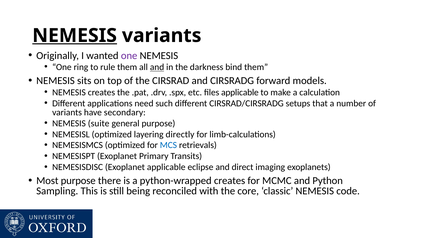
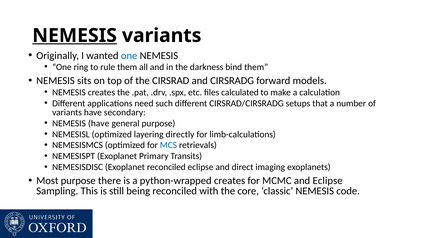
one colour: purple -> blue (129, 55)
and underline: present -> none (157, 67)
files applicable: applicable -> calculated (240, 92)
NEMESIS suite: suite -> have (99, 123)
Exoplanet applicable: applicable -> reconciled (166, 167)
and Python: Python -> Eclipse (328, 181)
